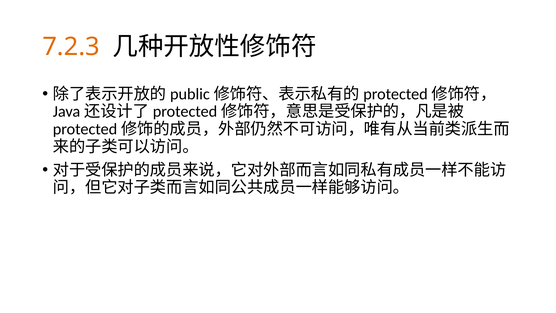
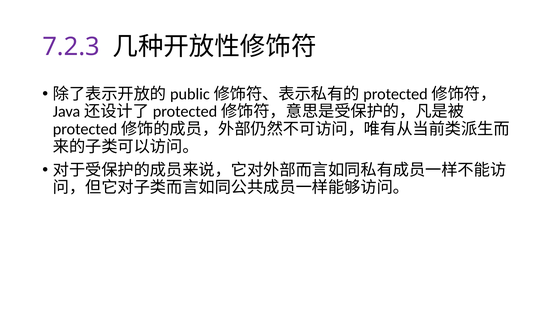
7.2.3 colour: orange -> purple (71, 47)
